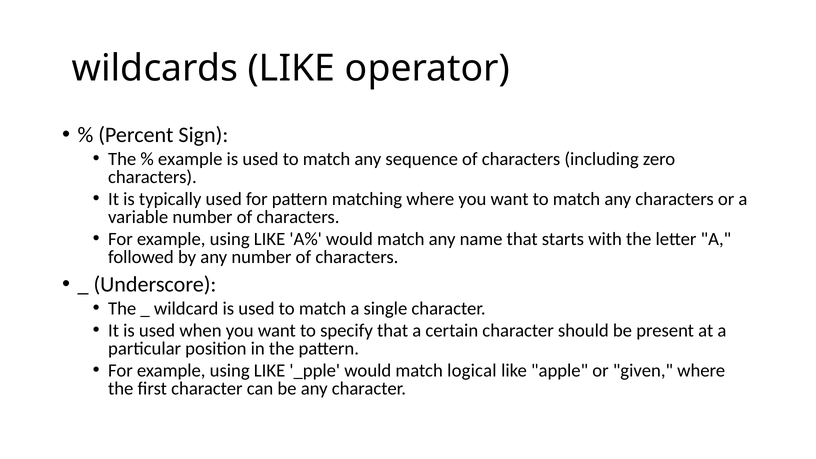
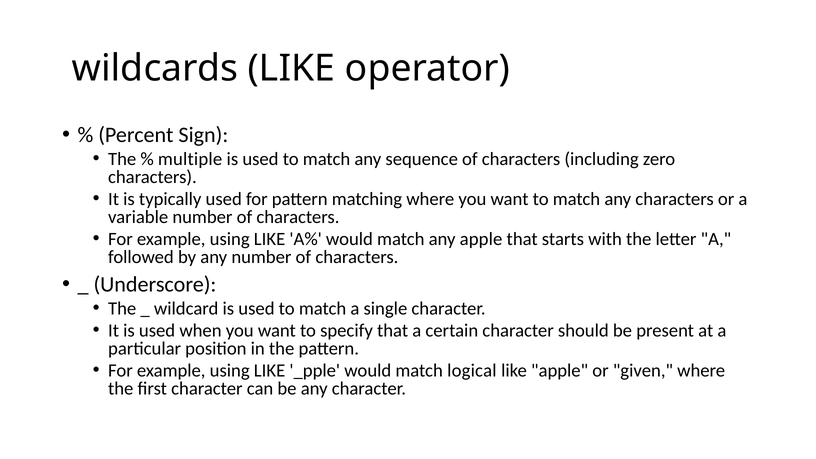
example: example -> multiple (190, 159)
any name: name -> apple (481, 239)
